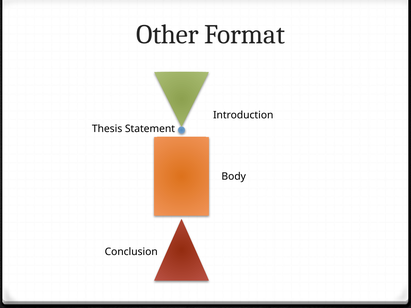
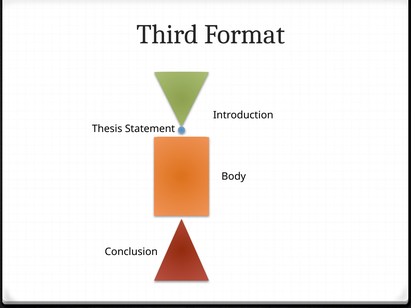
Other: Other -> Third (167, 34)
